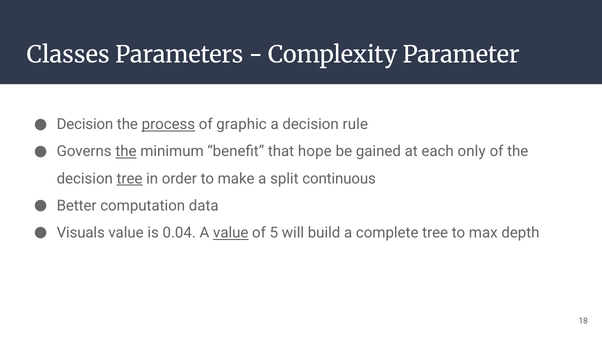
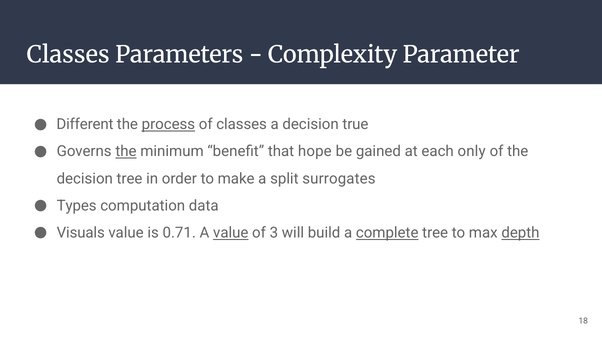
Decision: Decision -> Different (85, 124)
of graphic: graphic -> classes (242, 124)
rule: rule -> true (355, 124)
tree underline: present -> none (130, 178)
continuous: continuous -> surrogates (339, 178)
Better: Better -> Types (77, 206)
0.04: 0.04 -> 0.71 (179, 233)
5: 5 -> 3 (274, 233)
complete underline: none -> present (387, 233)
depth underline: none -> present (520, 233)
